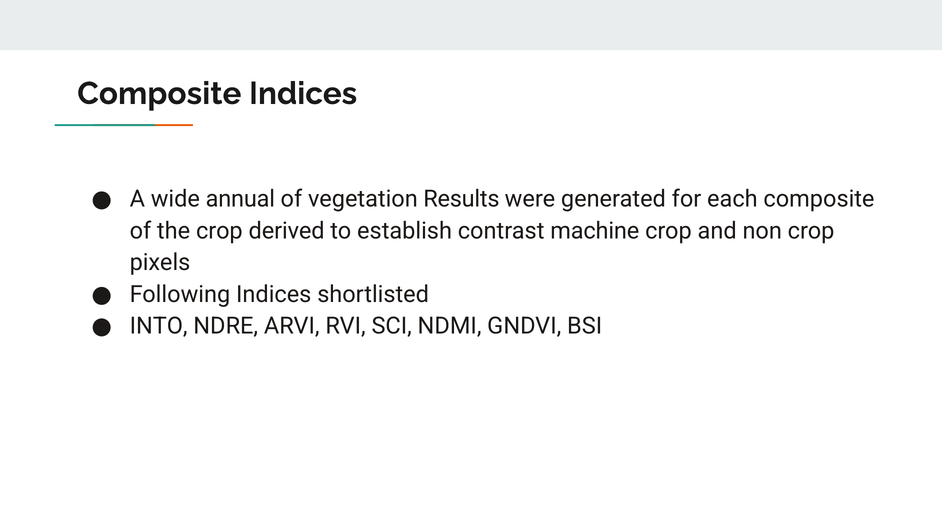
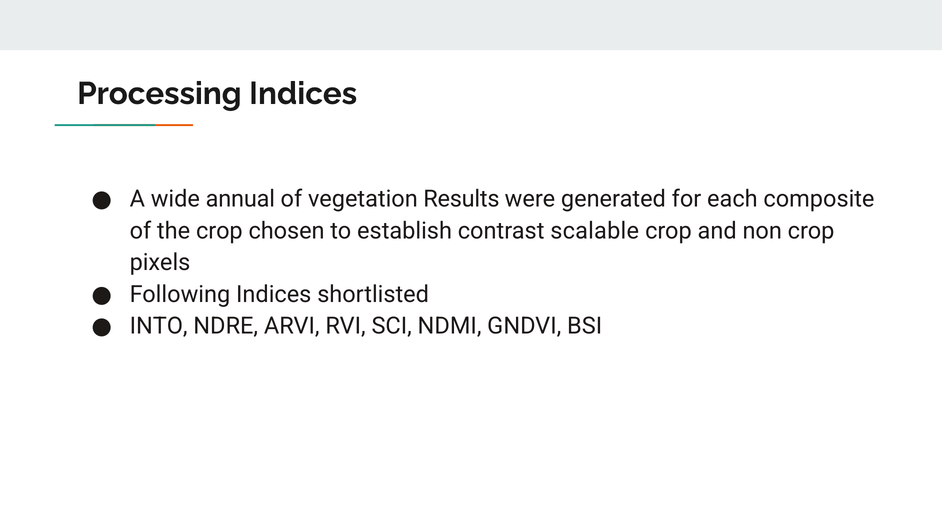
Composite: Composite -> Processing (159, 94)
derived: derived -> chosen (287, 231)
machine: machine -> scalable (595, 231)
